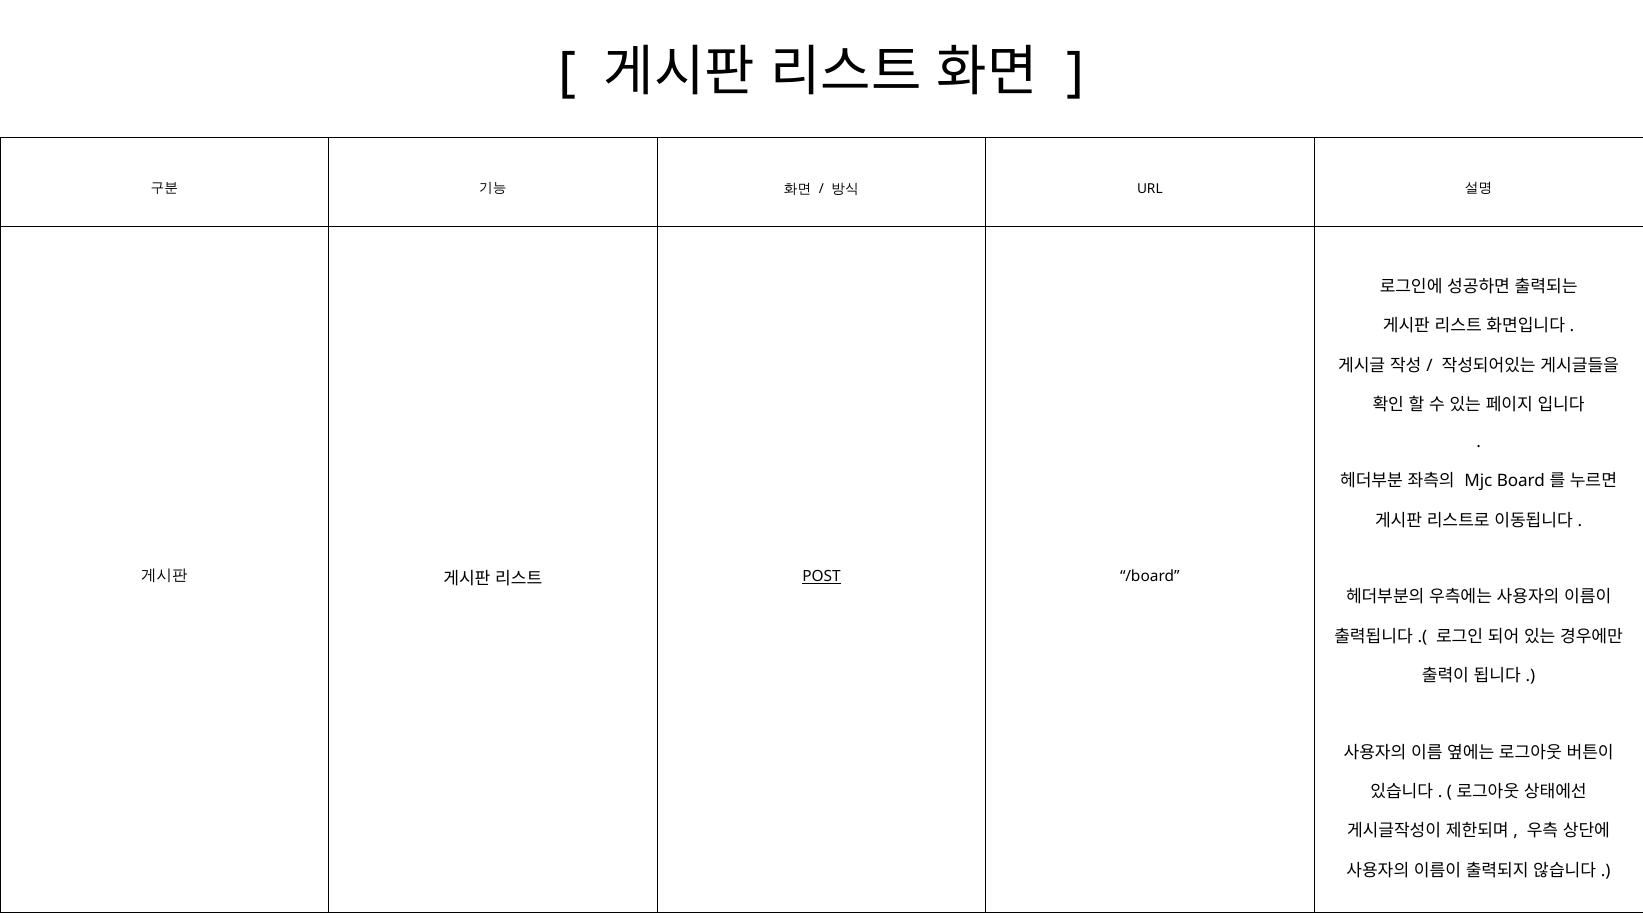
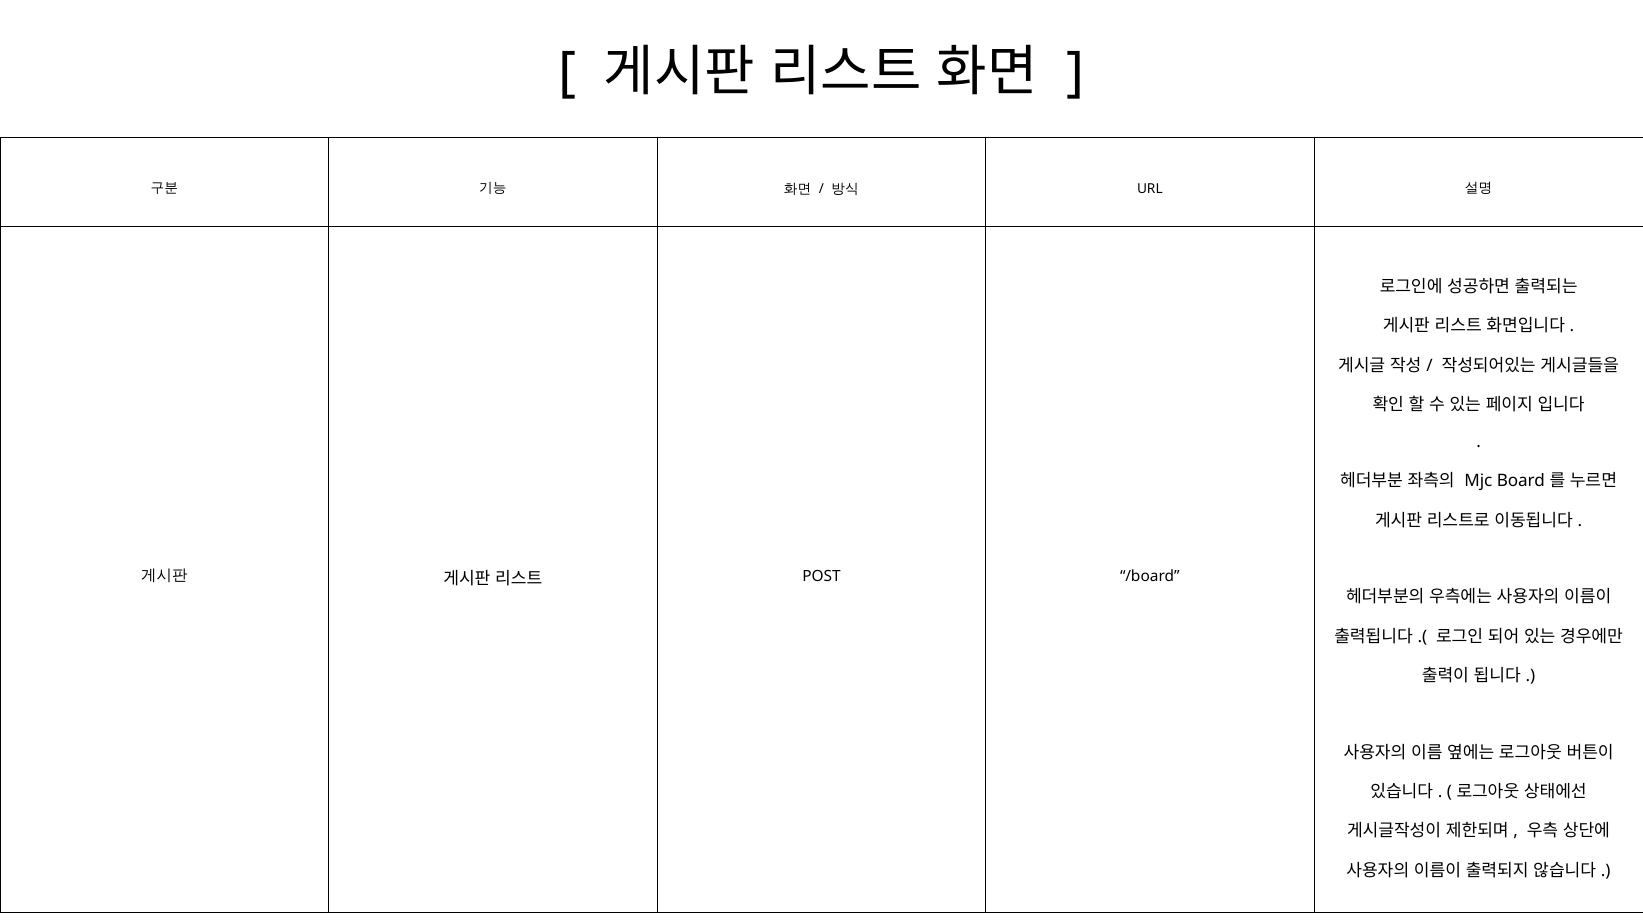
POST underline: present -> none (821, 577)
